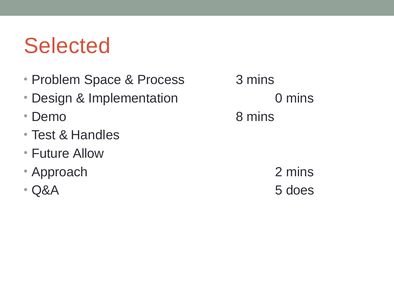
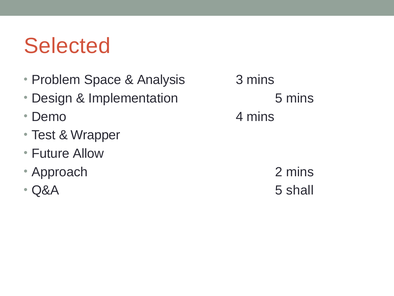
Process: Process -> Analysis (161, 80)
Implementation 0: 0 -> 5 (279, 98)
8: 8 -> 4 (239, 116)
Handles: Handles -> Wrapper (95, 135)
does: does -> shall (300, 190)
